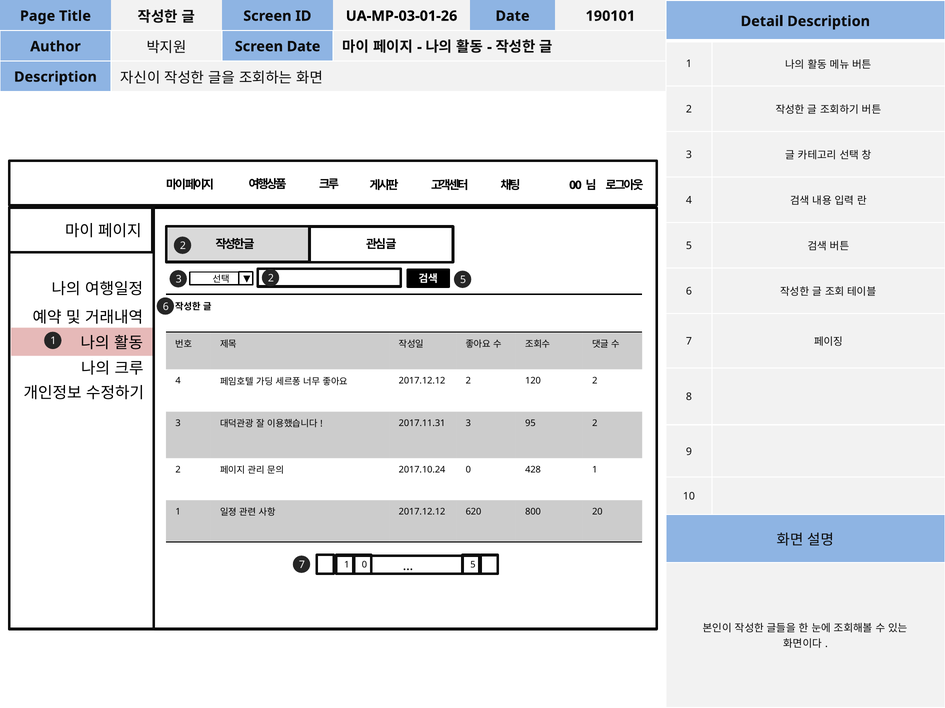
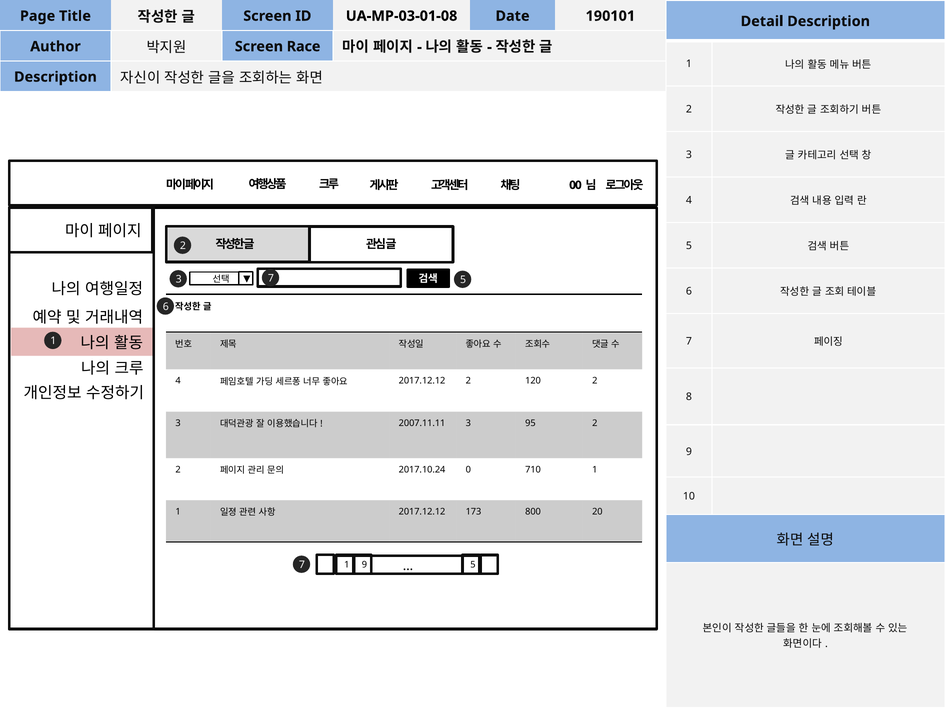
UA-MP-03-01-26: UA-MP-03-01-26 -> UA-MP-03-01-08 (402, 16)
Screen Date: Date -> Race (304, 47)
3 2: 2 -> 7 (271, 279)
2017.11.31: 2017.11.31 -> 2007.11.11 (422, 424)
428: 428 -> 710 (533, 470)
620: 620 -> 173 (473, 512)
1 0: 0 -> 9 (364, 566)
